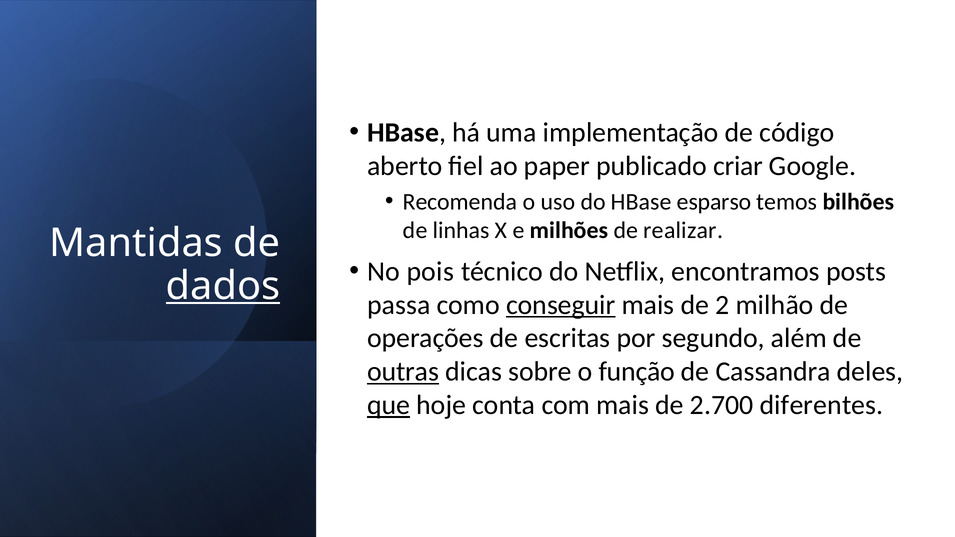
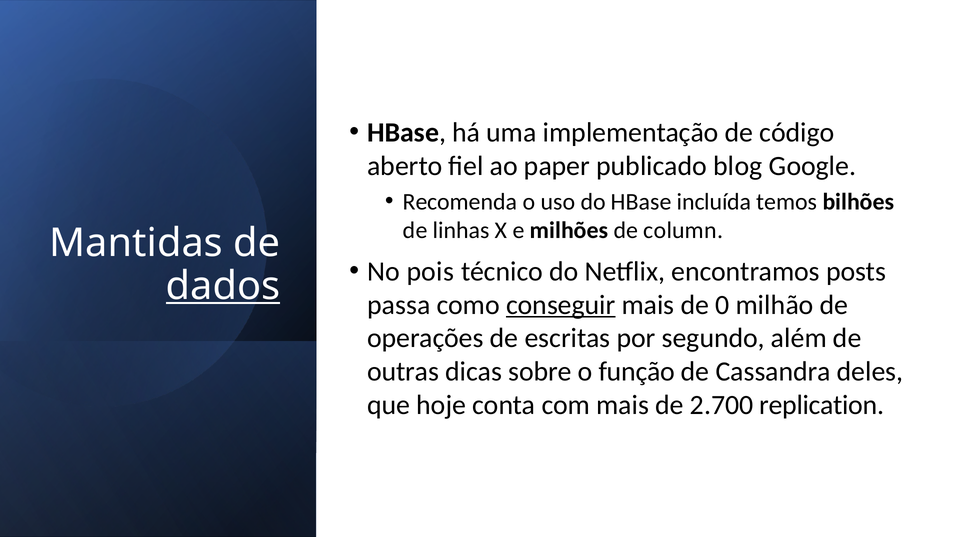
criar: criar -> blog (738, 166)
esparso: esparso -> incluída (714, 202)
realizar: realizar -> column (683, 230)
2: 2 -> 0 (722, 305)
outras underline: present -> none (403, 372)
que underline: present -> none (389, 405)
diferentes: diferentes -> replication (822, 405)
